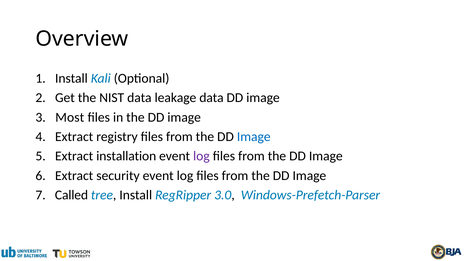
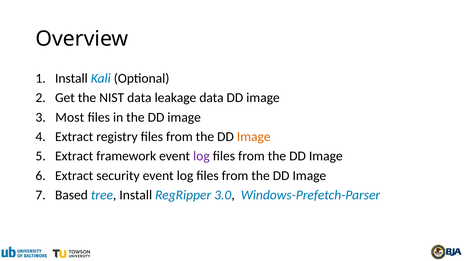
Image colour: blue -> orange (254, 137)
installation: installation -> framework (126, 156)
Called: Called -> Based (71, 195)
